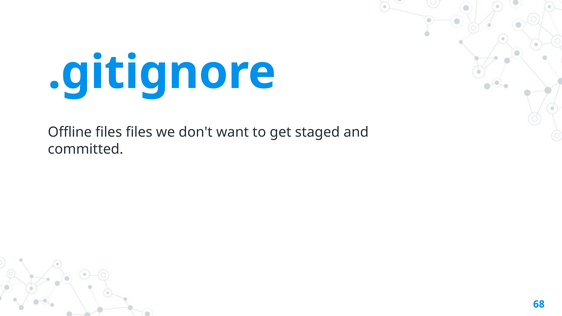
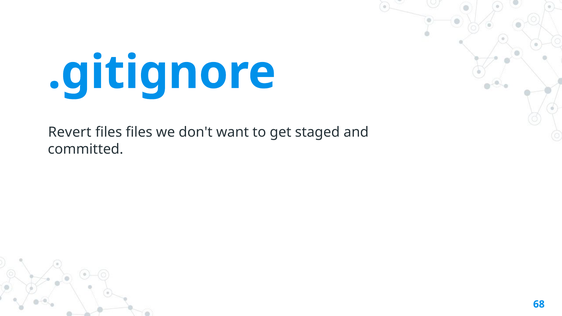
Offline: Offline -> Revert (70, 132)
